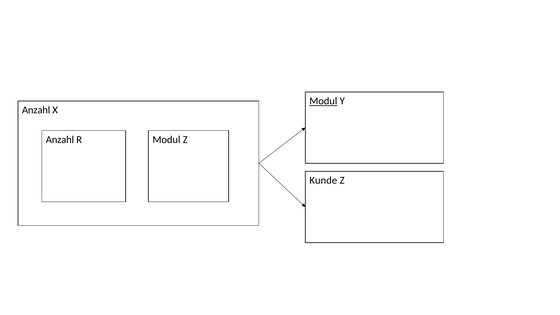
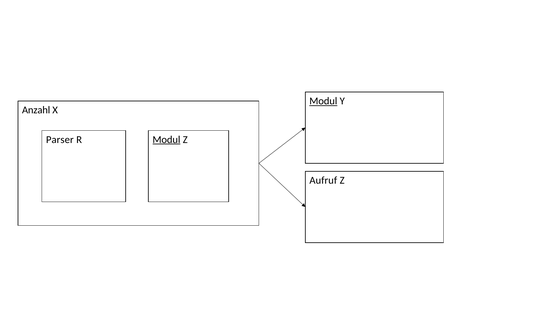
Anzahl: Anzahl -> Parser (60, 140)
Modul underline: none -> present (166, 140)
Kunde: Kunde -> Aufruf (323, 180)
